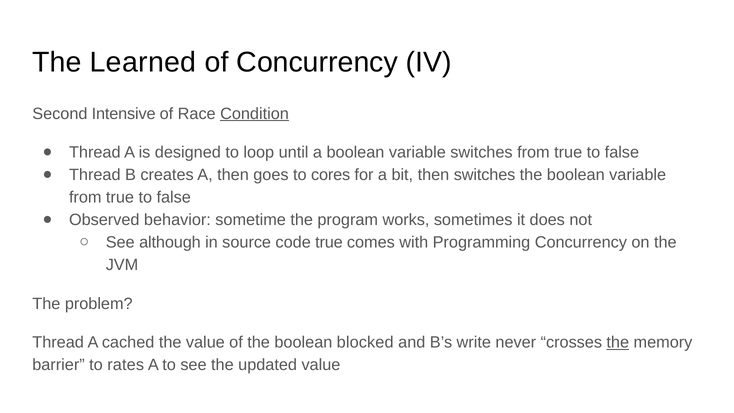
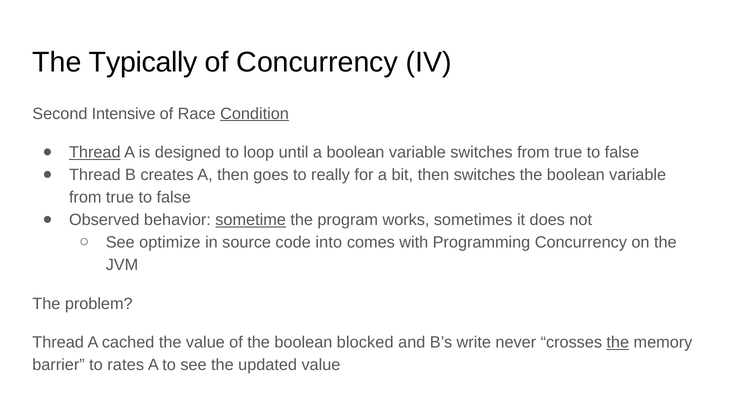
Learned: Learned -> Typically (143, 62)
Thread underline: none -> present (95, 152)
cores: cores -> really (331, 175)
sometime underline: none -> present (251, 220)
although: although -> optimize (170, 242)
code true: true -> into (329, 242)
